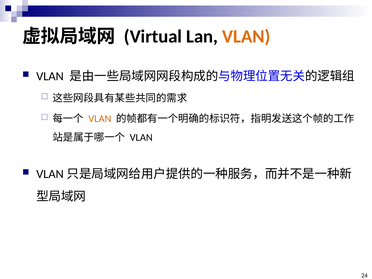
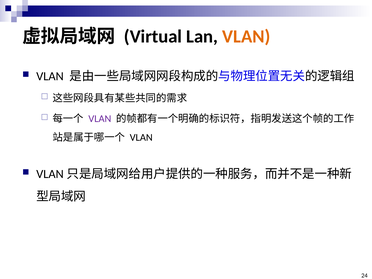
VLAN colour: orange -> purple (100, 119)
